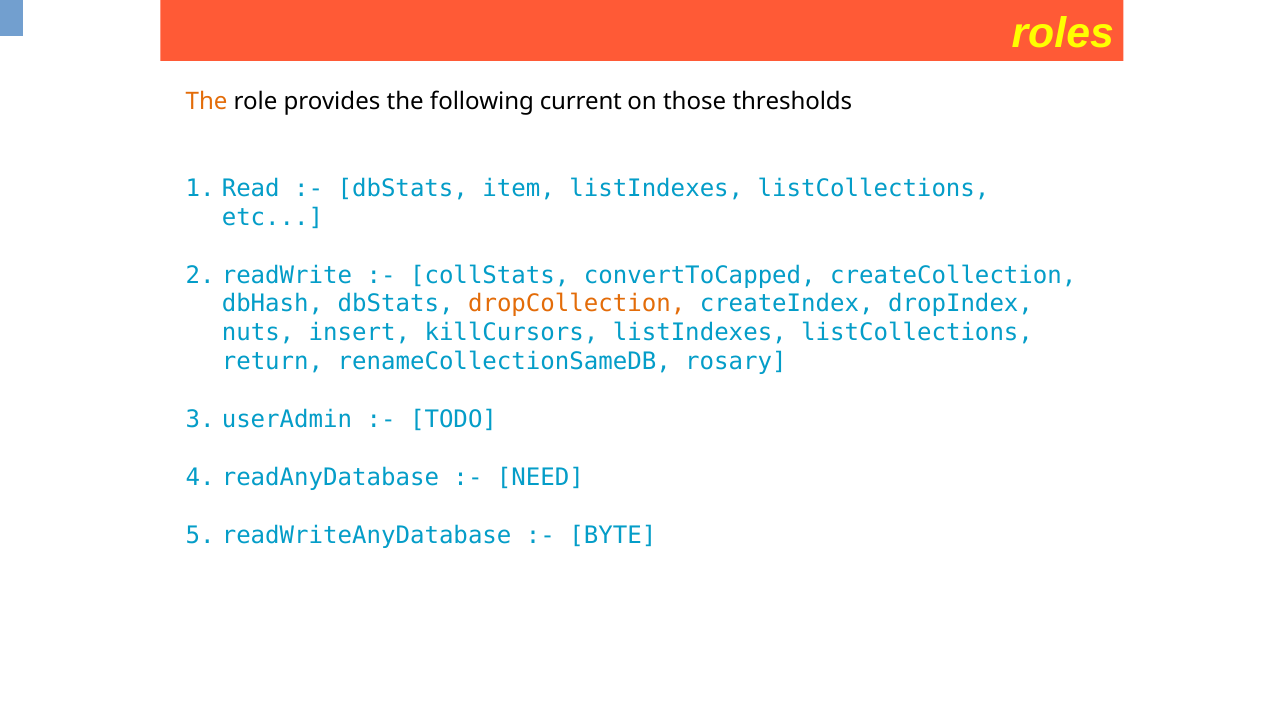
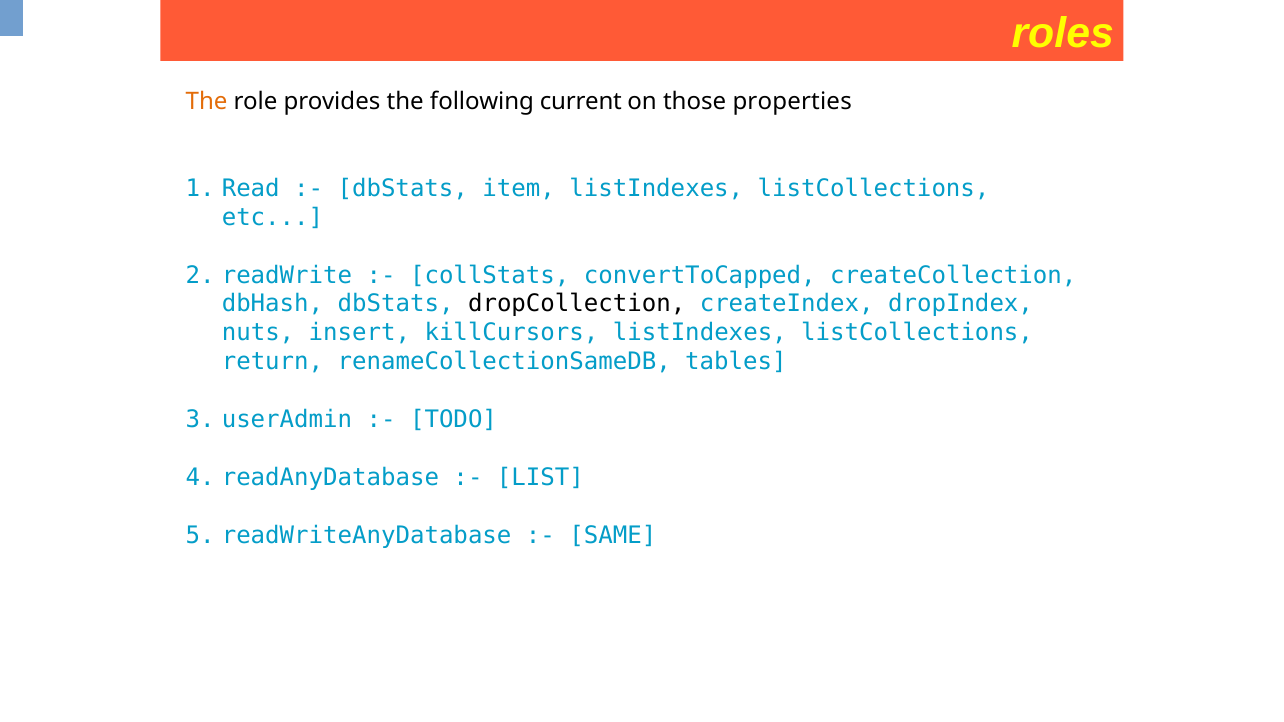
thresholds: thresholds -> properties (792, 101)
dropCollection colour: orange -> black (577, 304)
rosary: rosary -> tables (736, 362)
NEED: NEED -> LIST (540, 477)
BYTE: BYTE -> SAME (613, 535)
